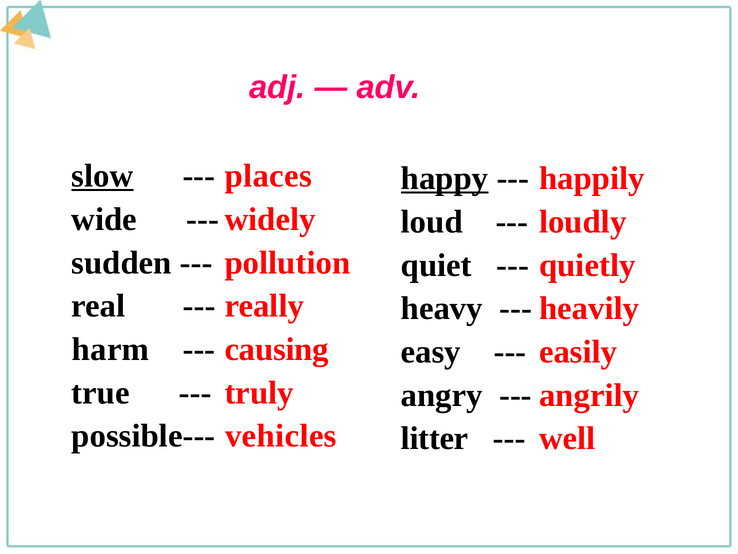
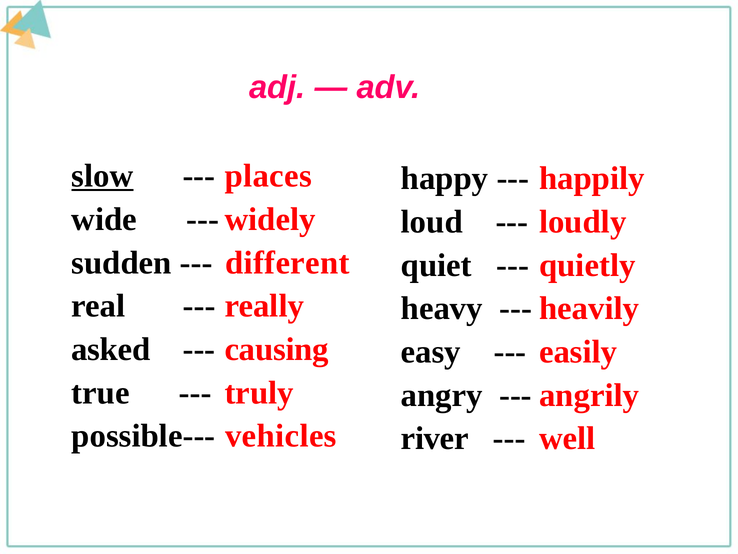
happy underline: present -> none (445, 178)
pollution: pollution -> different (287, 262)
harm: harm -> asked (111, 349)
litter: litter -> river (435, 438)
